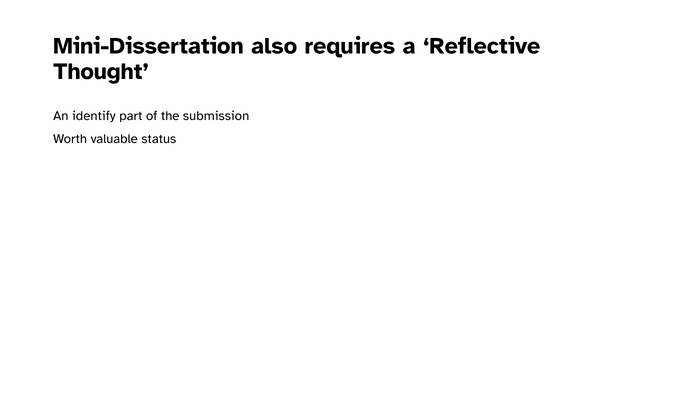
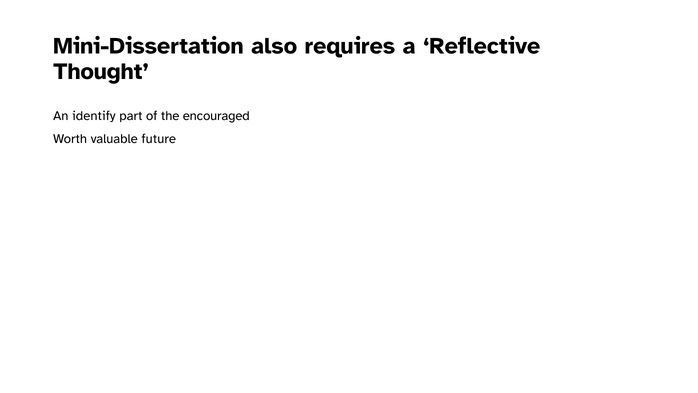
submission: submission -> encouraged (216, 116)
status: status -> future (159, 139)
